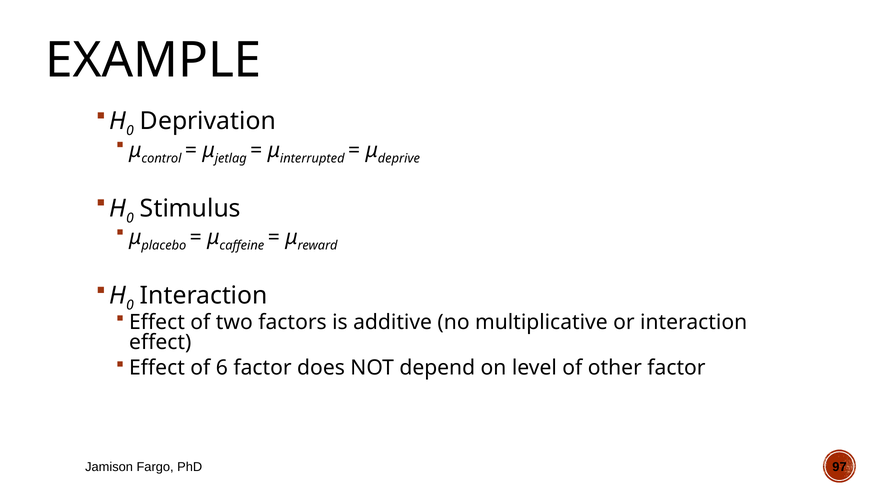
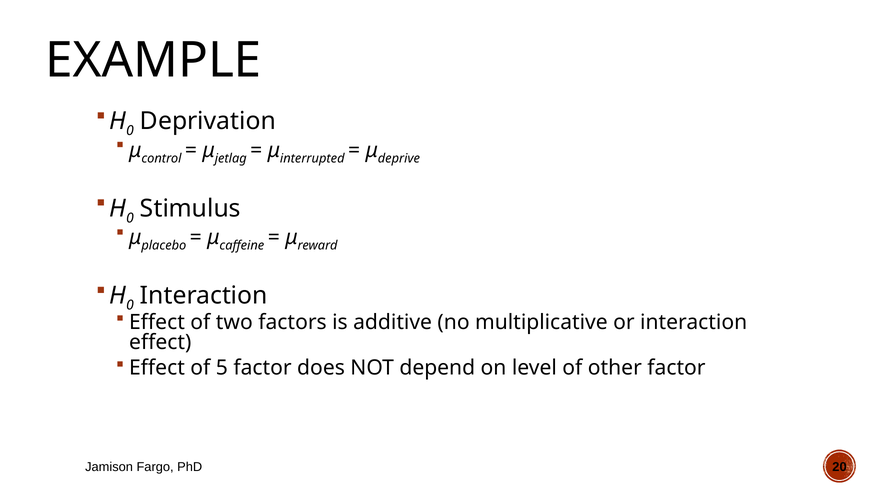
6: 6 -> 5 (222, 368)
97: 97 -> 20 (840, 467)
